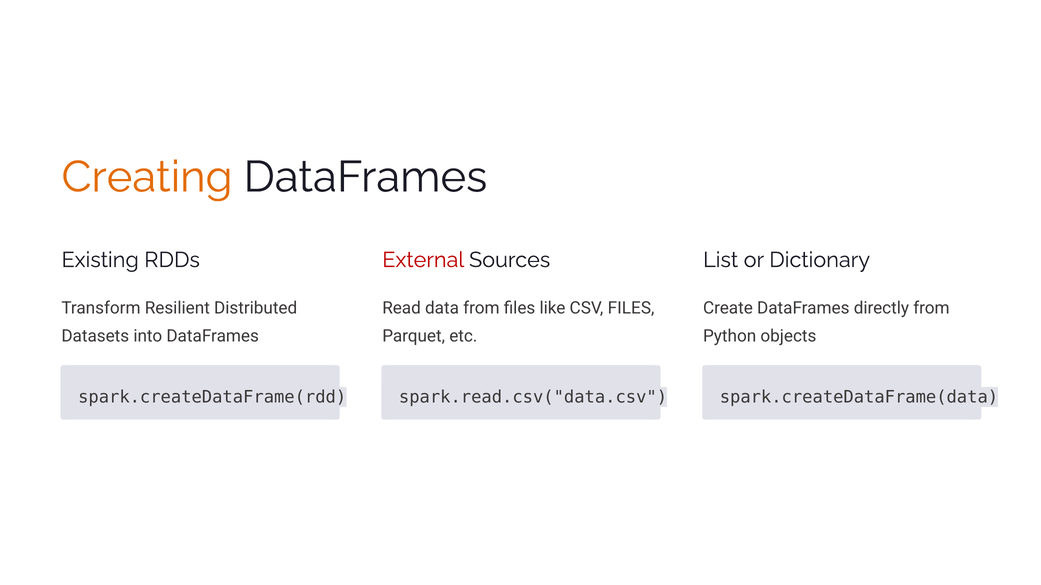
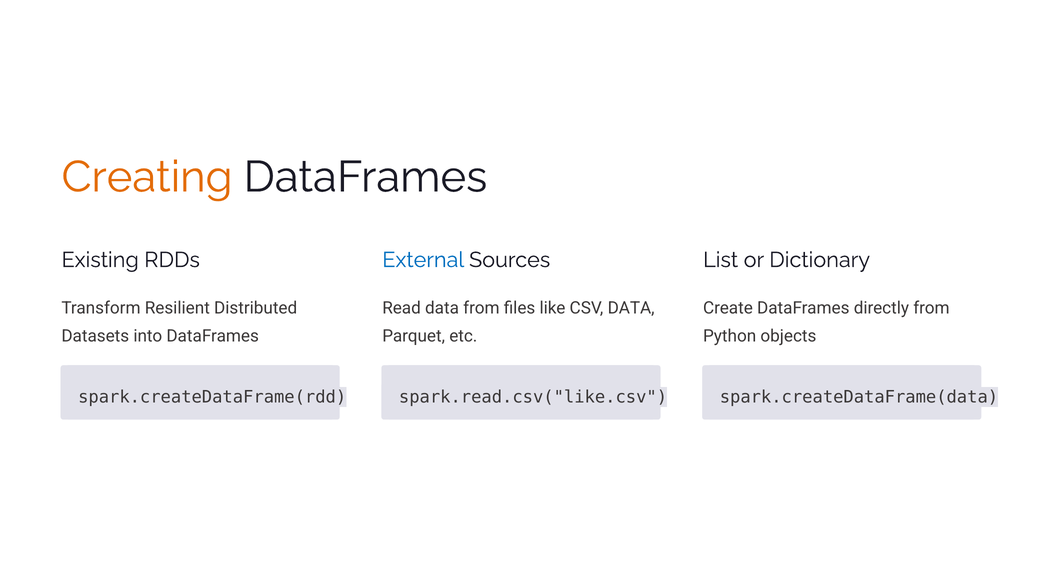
External colour: red -> blue (423, 260)
CSV FILES: FILES -> DATA (631, 309)
spark.read.csv("data.csv: spark.read.csv("data.csv -> spark.read.csv("like.csv (533, 398)
